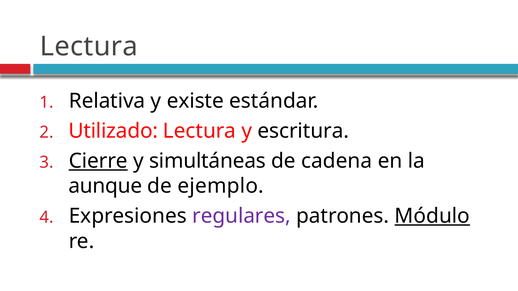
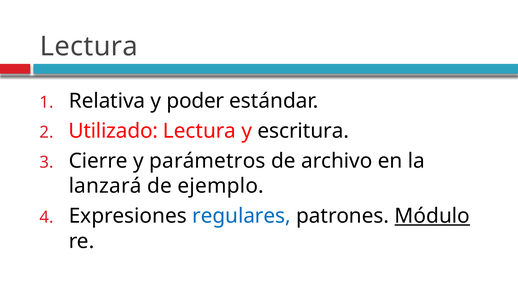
existe: existe -> poder (195, 101)
Cierre underline: present -> none (98, 161)
simultáneas: simultáneas -> parámetros (207, 161)
cadena: cadena -> archivo (337, 161)
aunque: aunque -> lanzará (105, 186)
regulares colour: purple -> blue (241, 216)
